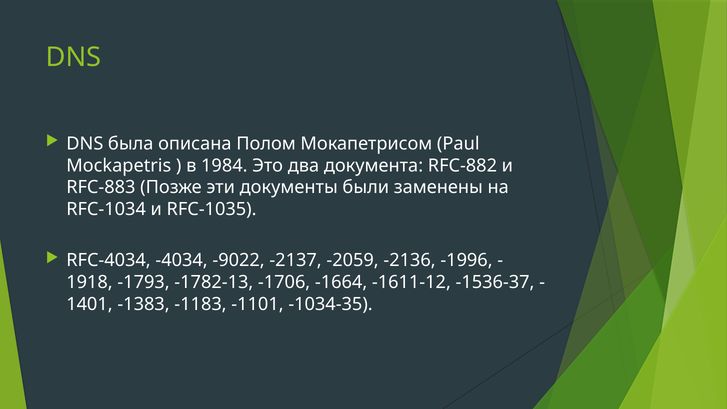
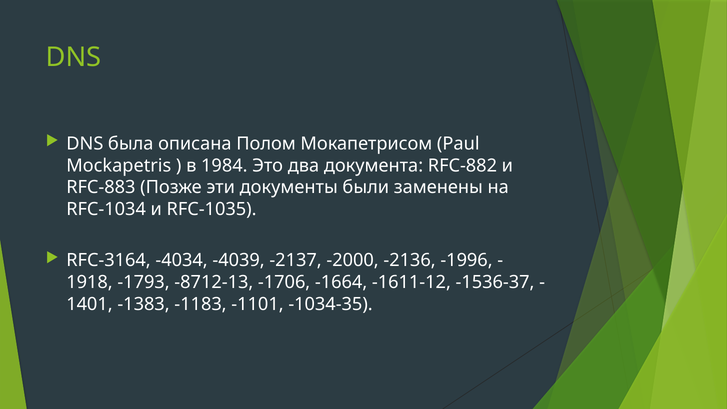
RFC-4034: RFC-4034 -> RFC-3164 (109, 260)
-9022: -9022 -> -4039 (239, 260)
-2059: -2059 -> -2000 (353, 260)
-1782-13: -1782-13 -> -8712-13 (214, 282)
